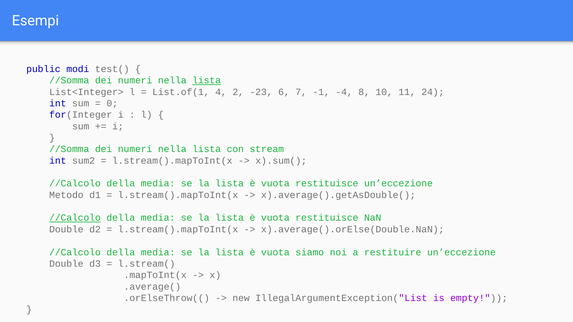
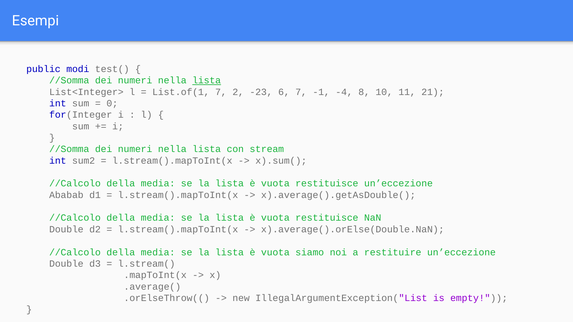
List.of(1 4: 4 -> 7 (221, 92)
24: 24 -> 21 (433, 92)
Metodo: Metodo -> Ababab (66, 195)
//Calcolo underline: present -> none (75, 218)
